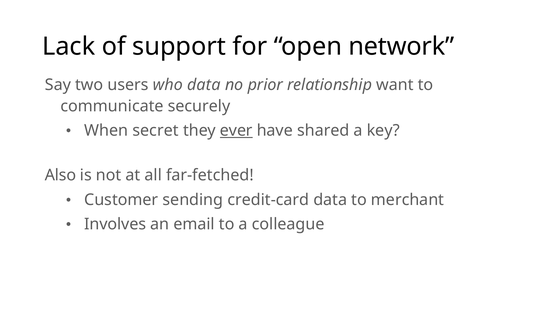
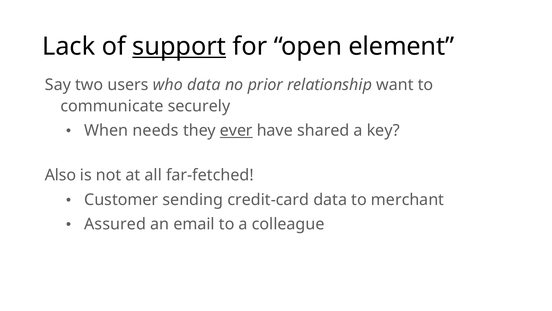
support underline: none -> present (179, 46)
network: network -> element (401, 46)
secret: secret -> needs (156, 130)
Involves: Involves -> Assured (115, 224)
